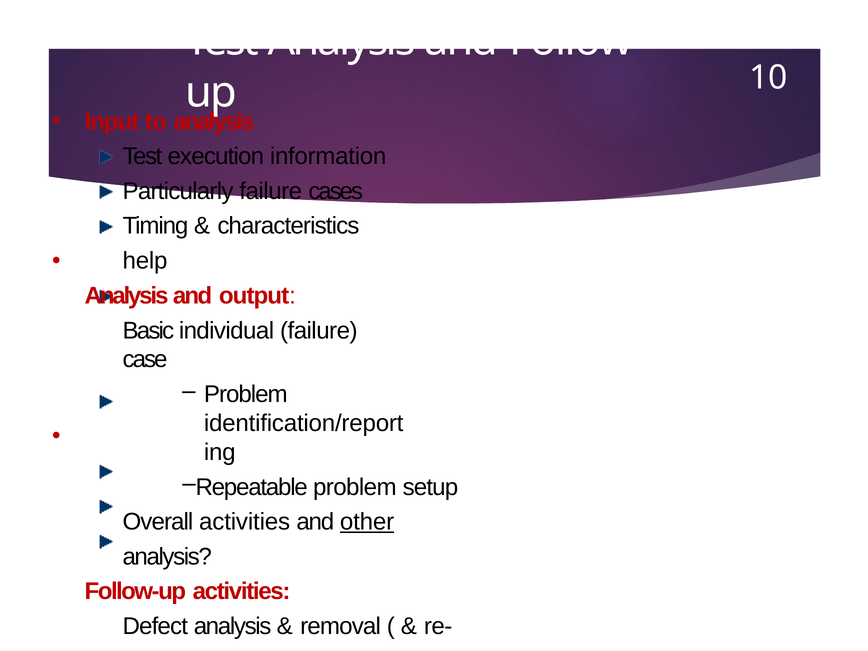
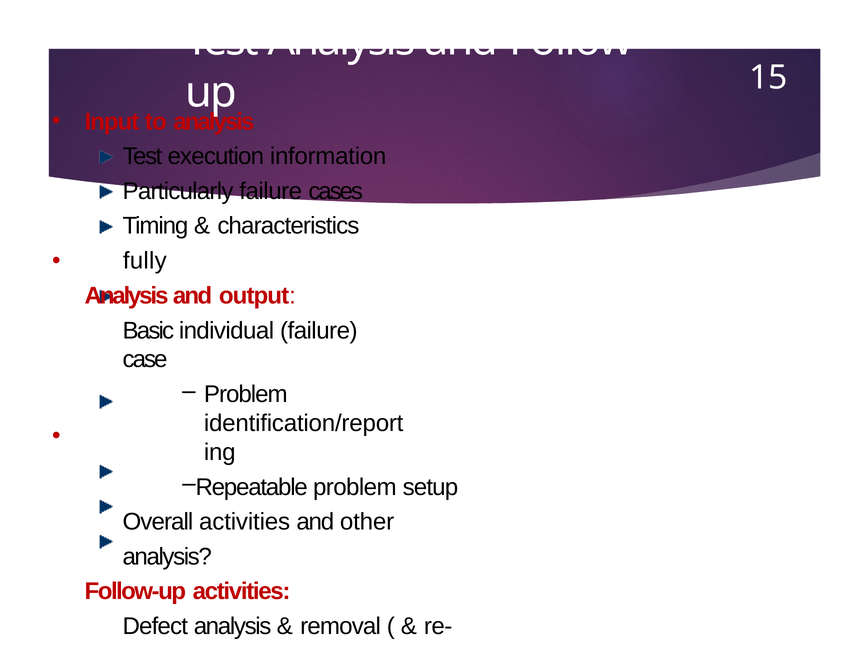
10: 10 -> 15 (768, 78)
help: help -> fully (145, 261)
other underline: present -> none (367, 522)
